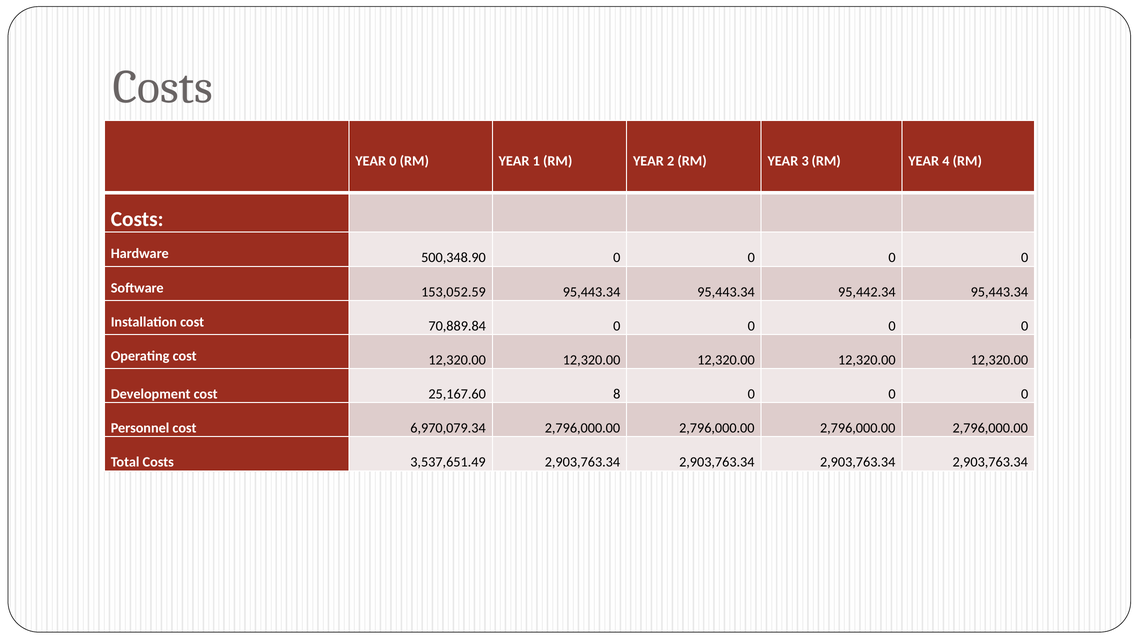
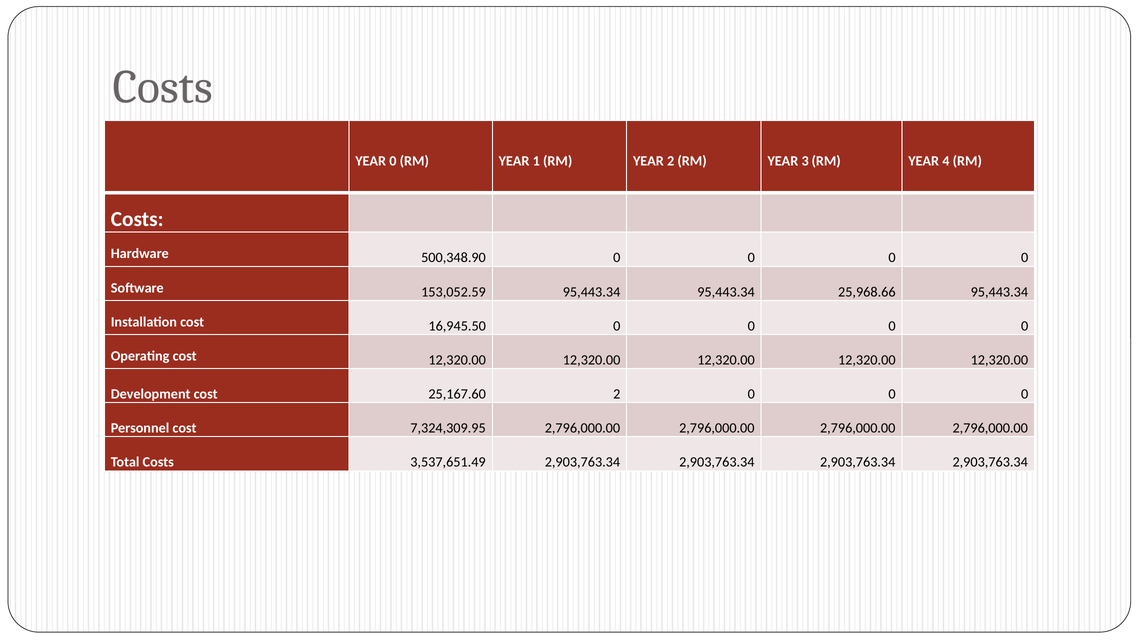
95,442.34: 95,442.34 -> 25,968.66 (867, 292)
70,889.84: 70,889.84 -> 16,945.50 (457, 326)
25,167.60 8: 8 -> 2 (617, 394)
6,970,079.34: 6,970,079.34 -> 7,324,309.95 (448, 428)
